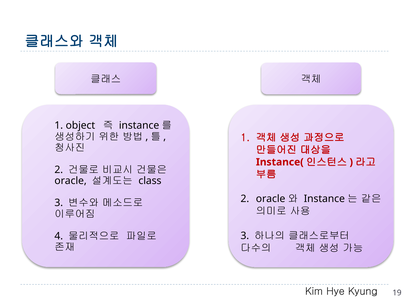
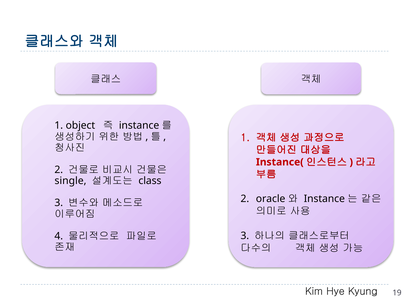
oracle: oracle -> single (71, 181)
